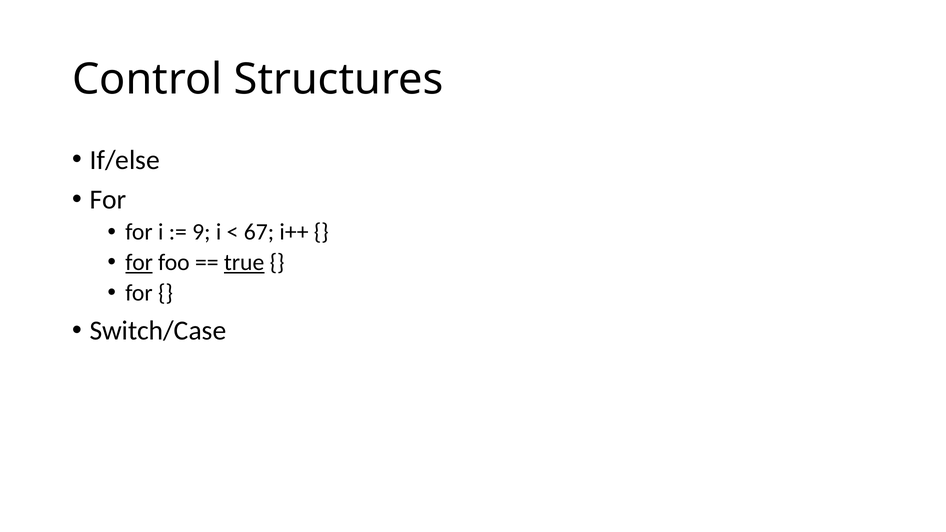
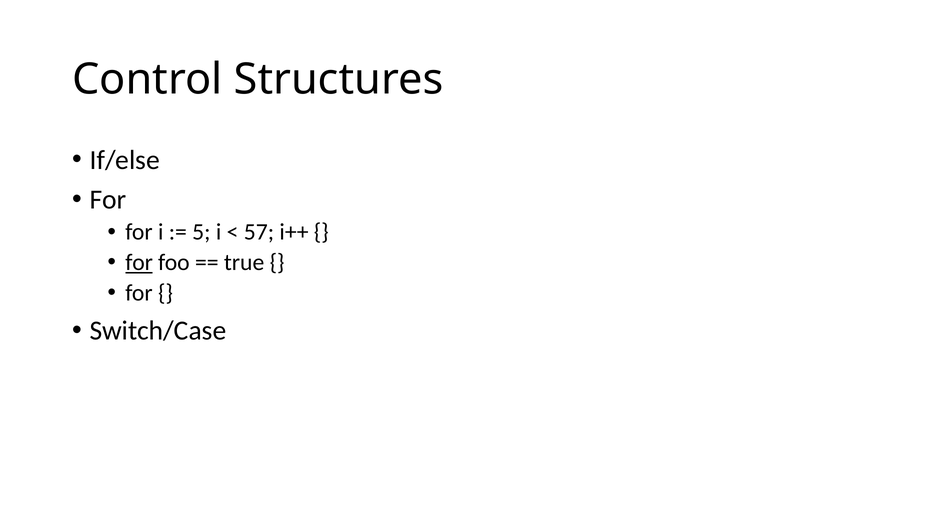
9: 9 -> 5 (201, 232)
67: 67 -> 57 (259, 232)
true underline: present -> none (244, 263)
